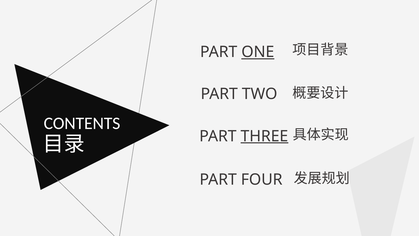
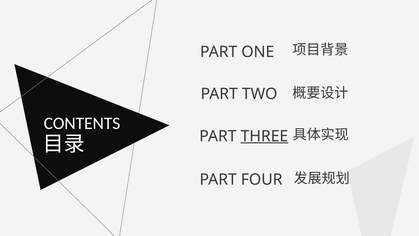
ONE underline: present -> none (258, 52)
